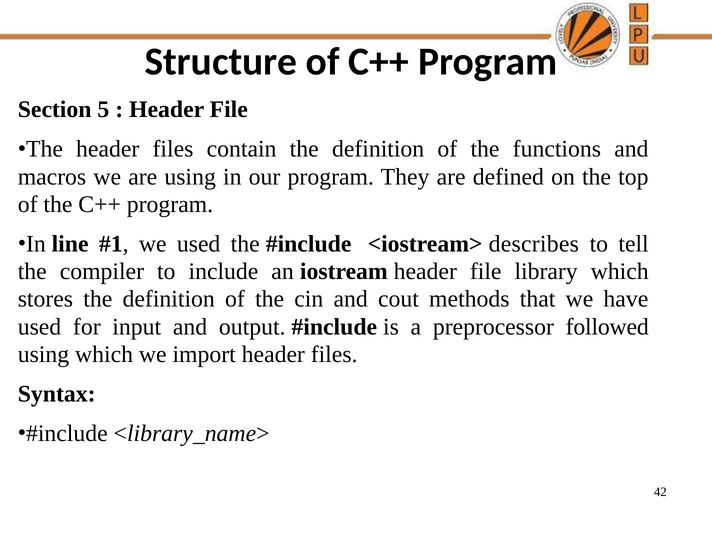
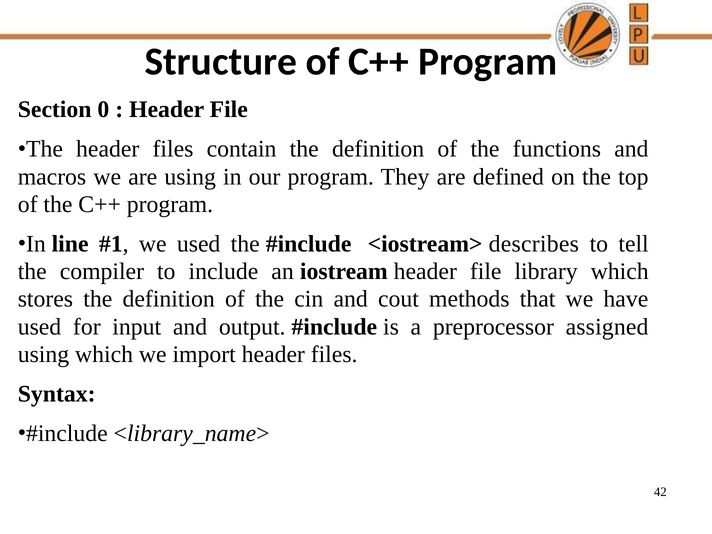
5: 5 -> 0 (103, 110)
followed: followed -> assigned (607, 327)
